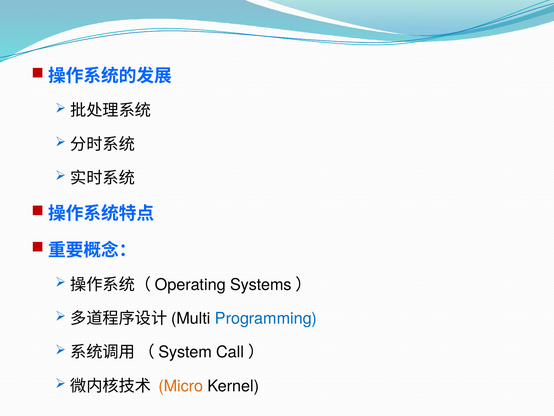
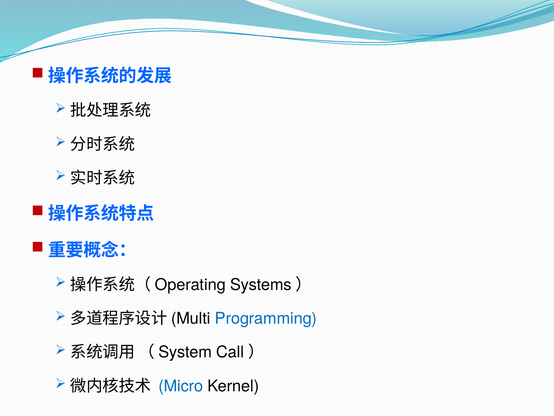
Micro colour: orange -> blue (181, 386)
